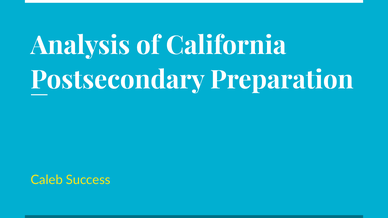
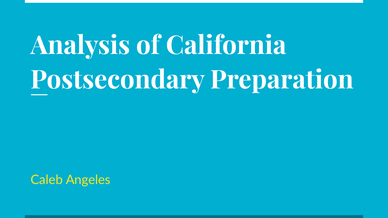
Success: Success -> Angeles (88, 180)
